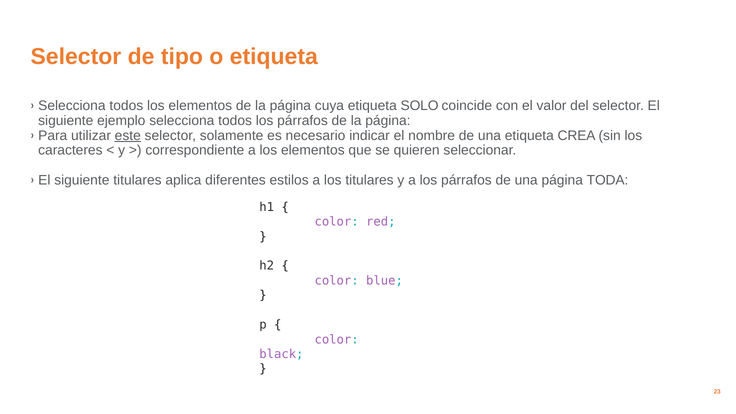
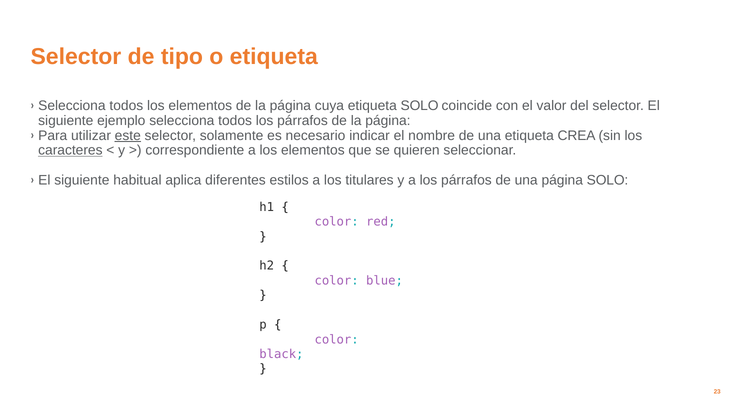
caracteres underline: none -> present (70, 150)
siguiente titulares: titulares -> habitual (137, 180)
página TODA: TODA -> SOLO (608, 180)
